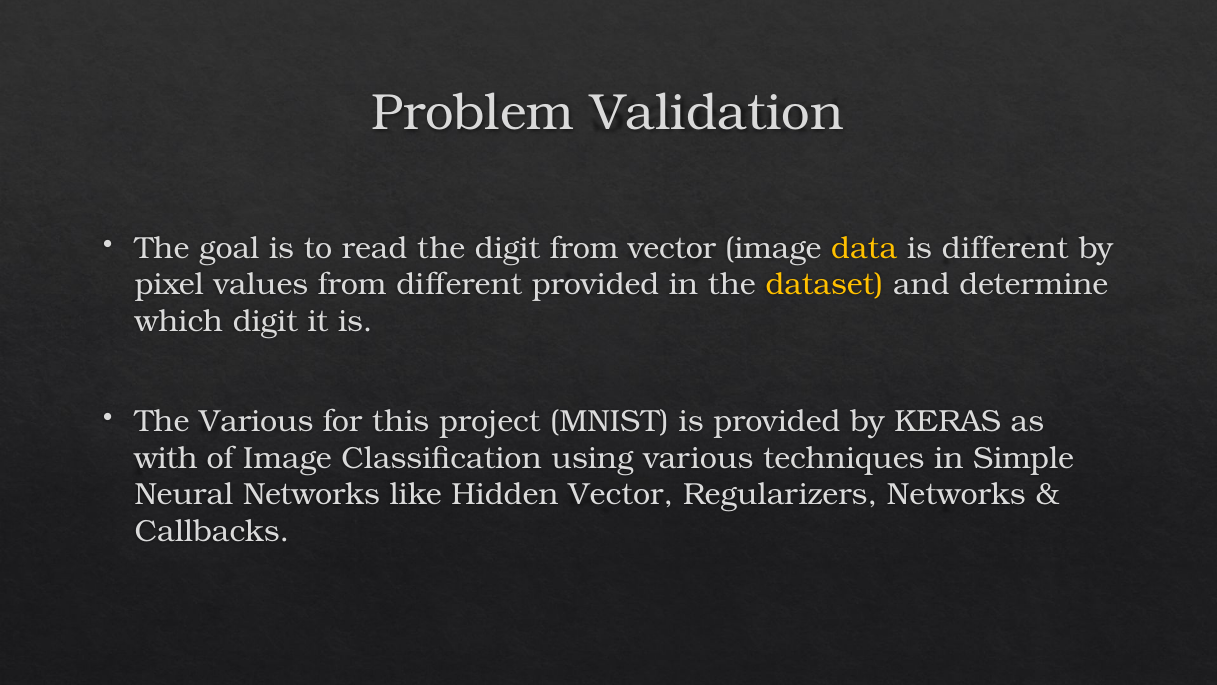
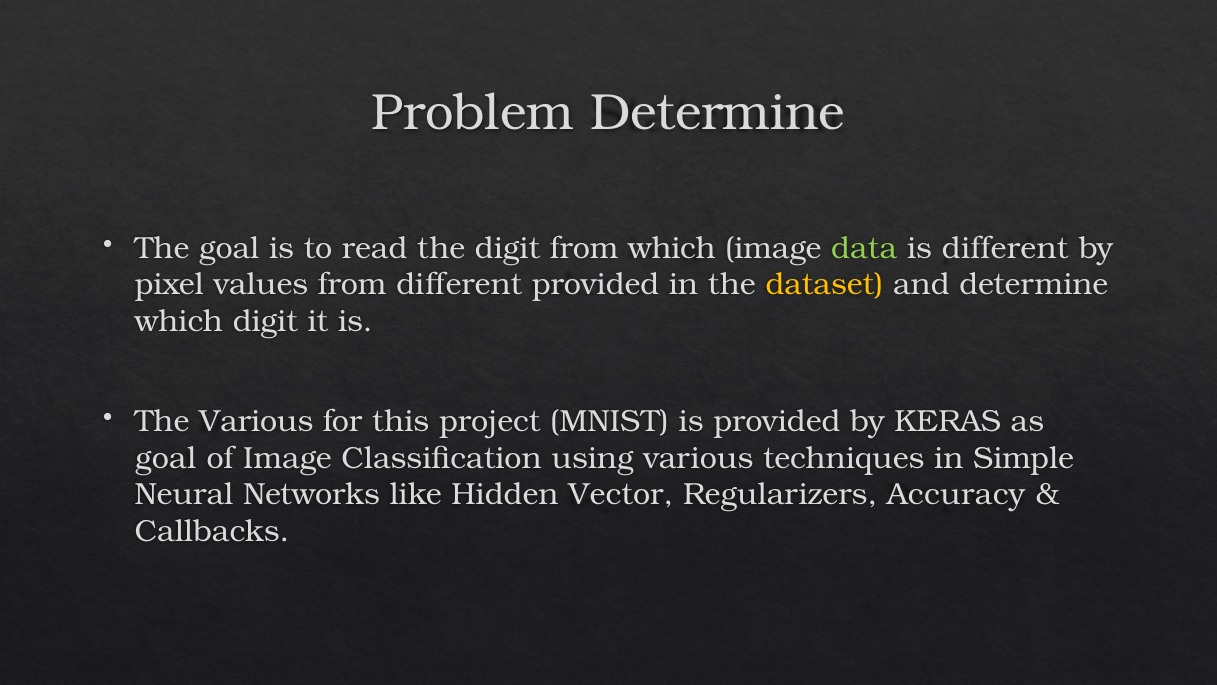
Problem Validation: Validation -> Determine (717, 113)
from vector: vector -> which (672, 248)
data colour: yellow -> light green (864, 248)
with: with -> goal (166, 458)
Regularizers Networks: Networks -> Accuracy (956, 495)
